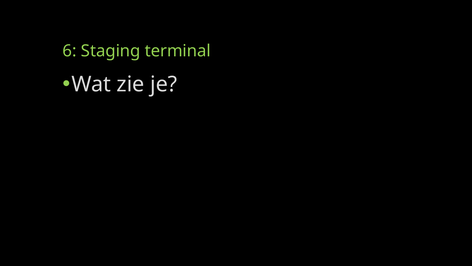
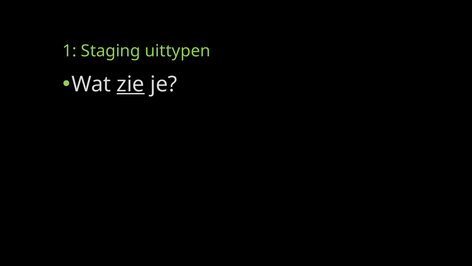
6: 6 -> 1 (70, 51)
terminal: terminal -> uittypen (178, 51)
zie underline: none -> present (131, 84)
